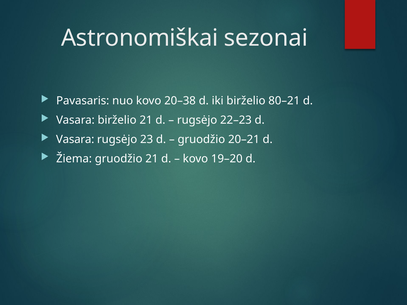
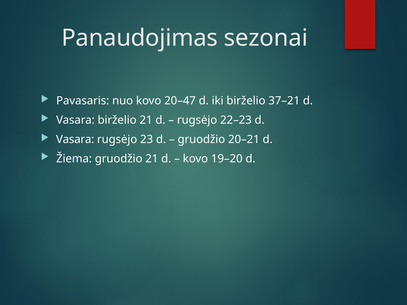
Astronomiškai: Astronomiškai -> Panaudojimas (140, 38)
20–38: 20–38 -> 20–47 (180, 101)
80–21: 80–21 -> 37–21 (284, 101)
